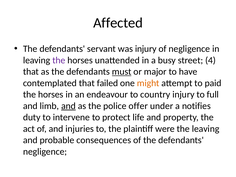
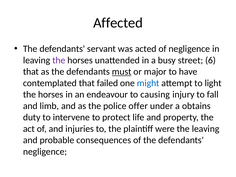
was injury: injury -> acted (146, 49)
4: 4 -> 6 (211, 60)
might colour: orange -> blue (148, 83)
paid: paid -> light (213, 83)
country: country -> causing (155, 94)
full: full -> fall (213, 94)
and underline: present -> none (68, 106)
notifies: notifies -> obtains (196, 106)
